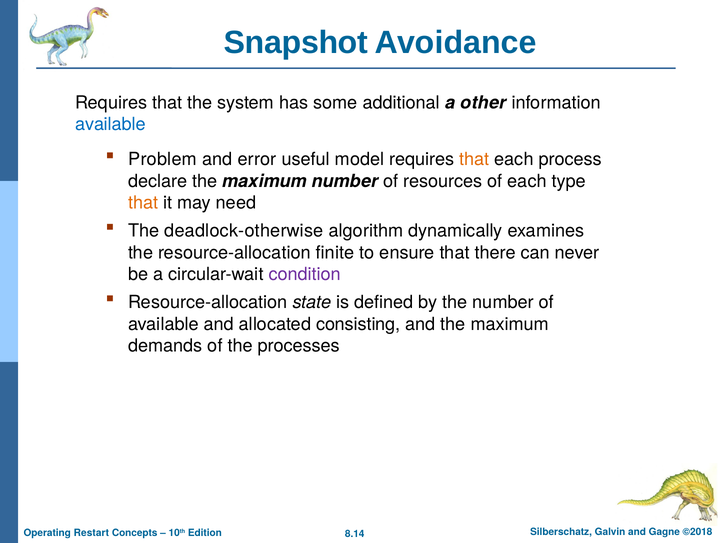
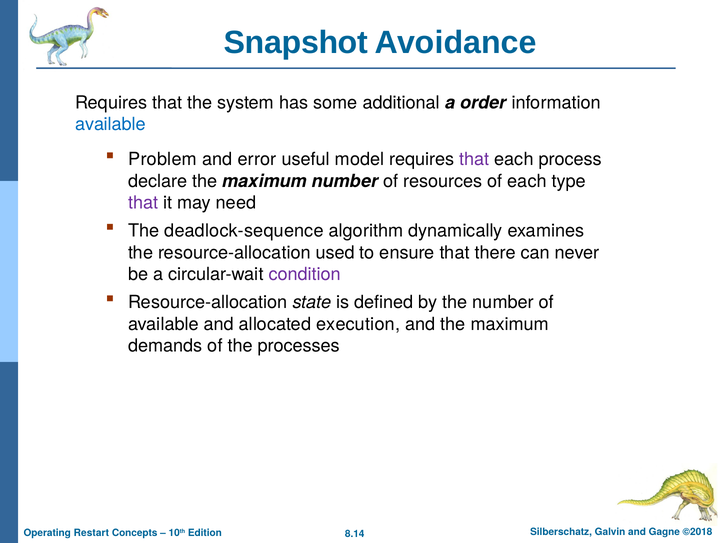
other: other -> order (483, 103)
that colour: orange -> purple (474, 159)
that colour: orange -> purple (143, 203)
deadlock-otherwise: deadlock-otherwise -> deadlock-sequence (244, 231)
finite: finite -> used (335, 253)
consisting: consisting -> execution (358, 324)
